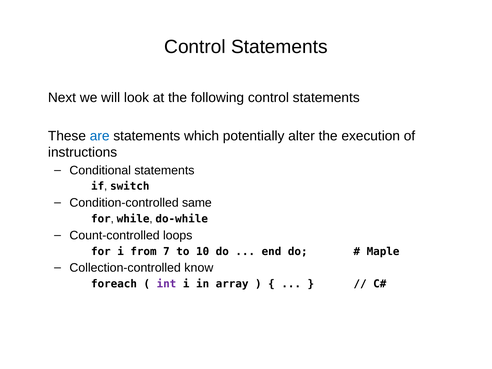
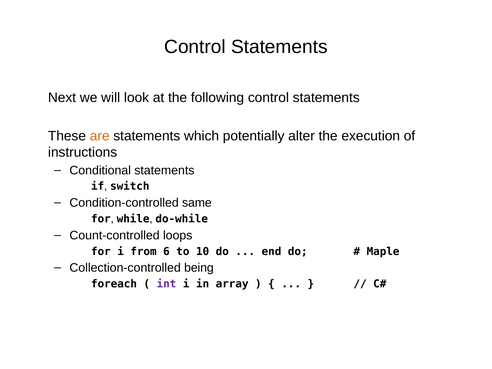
are colour: blue -> orange (100, 136)
7: 7 -> 6 (166, 251)
know: know -> being (199, 268)
